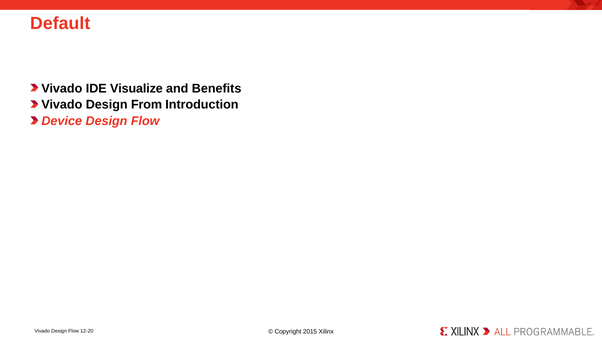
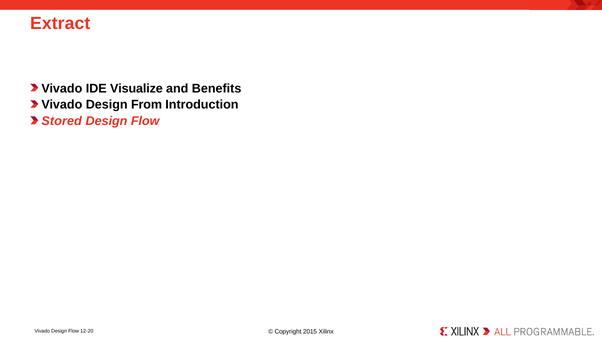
Default: Default -> Extract (60, 23)
Device: Device -> Stored (62, 121)
